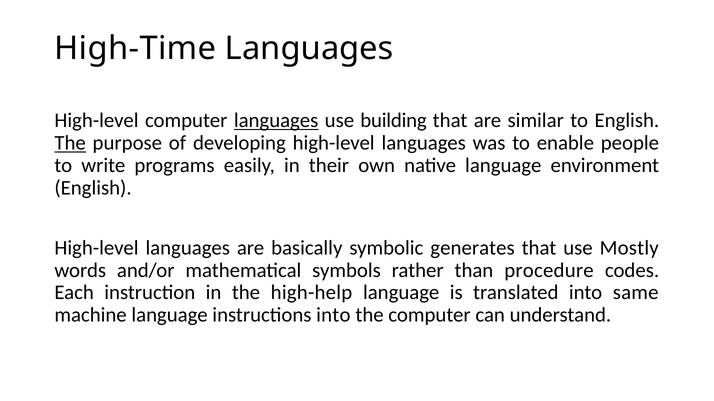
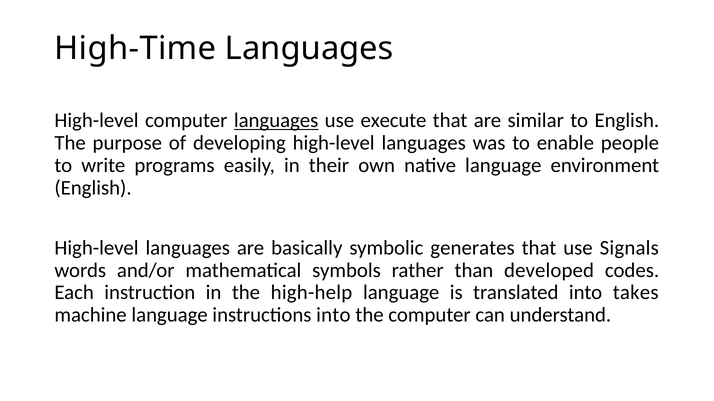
building: building -> execute (394, 121)
The underline: present -> none (70, 143)
Mostly: Mostly -> Signals (629, 248)
procedure: procedure -> developed (549, 271)
same: same -> takes (636, 293)
